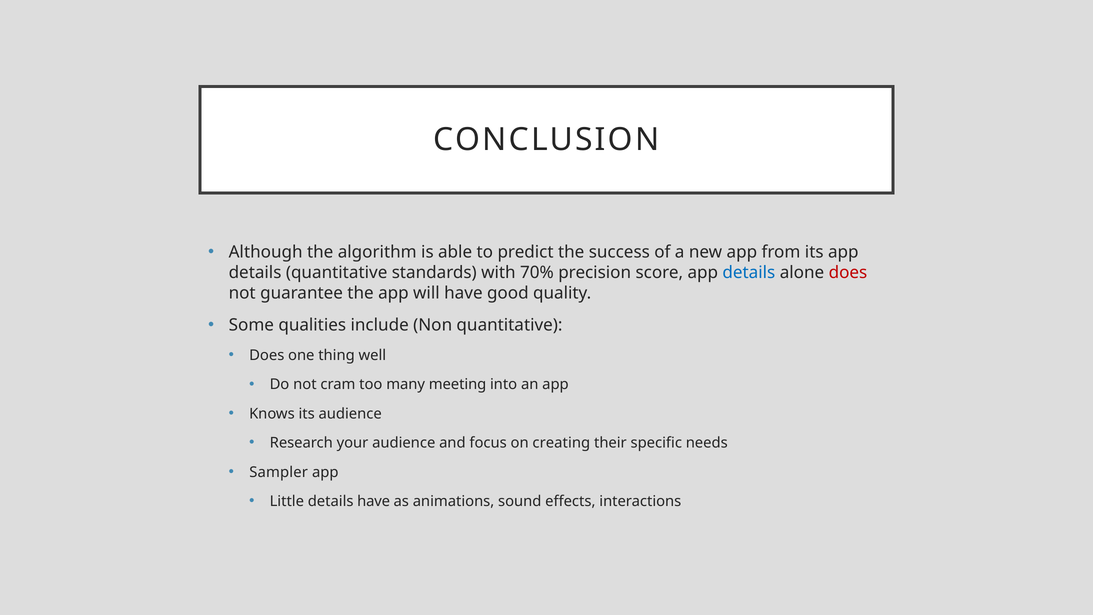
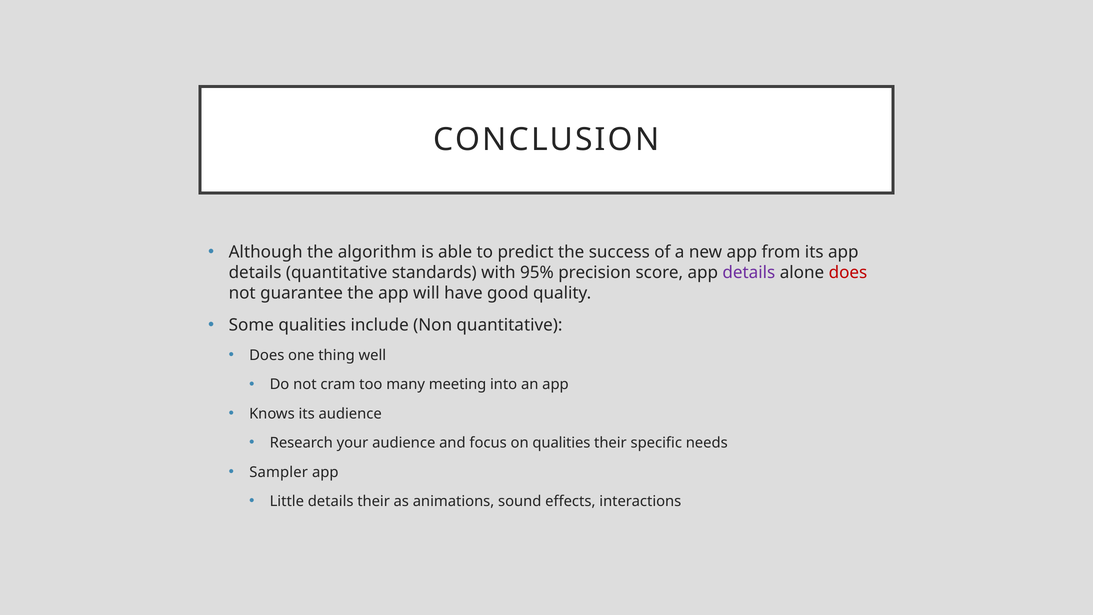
70%: 70% -> 95% (537, 273)
details colour: blue -> purple (749, 273)
on creating: creating -> qualities (561, 443)
details have: have -> their (374, 501)
